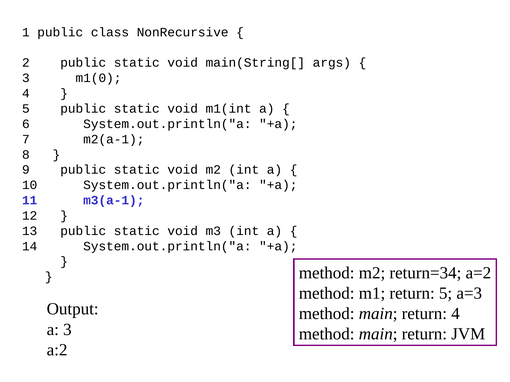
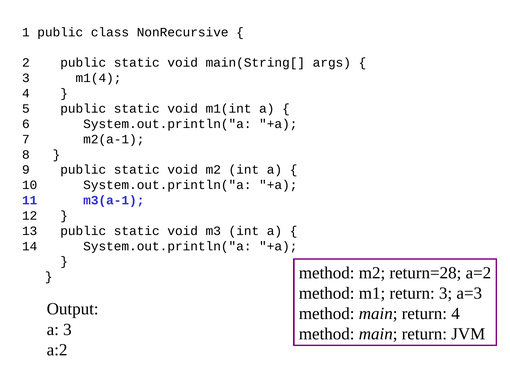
m1(0: m1(0 -> m1(4 (99, 78)
return=34: return=34 -> return=28 (425, 273)
return 5: 5 -> 3 (446, 294)
